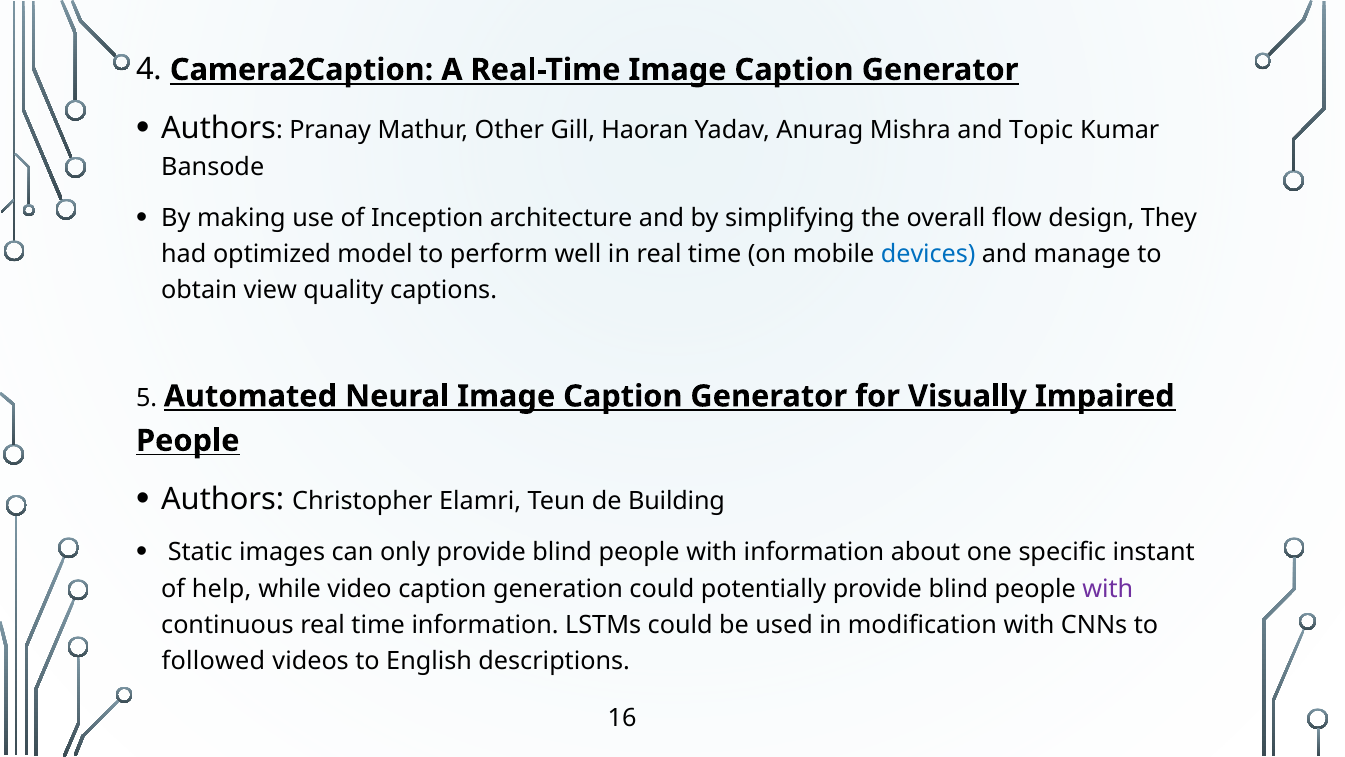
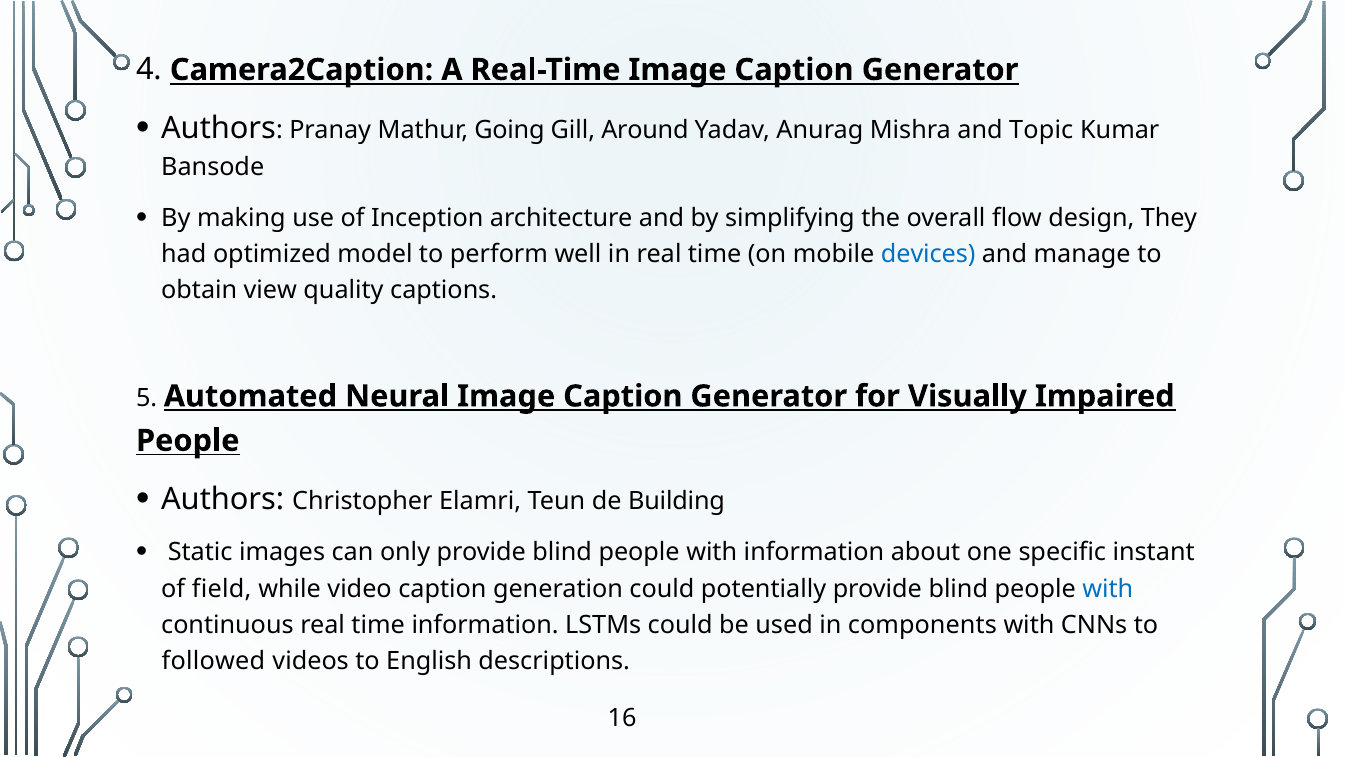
Other: Other -> Going (509, 130)
Haoran: Haoran -> Around (645, 130)
help: help -> field (222, 588)
with colour: purple -> blue (1108, 588)
modification: modification -> components (922, 625)
